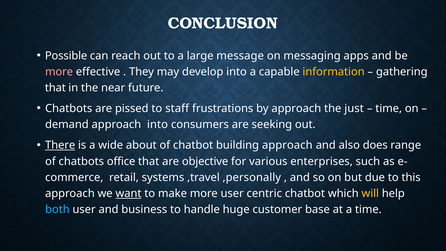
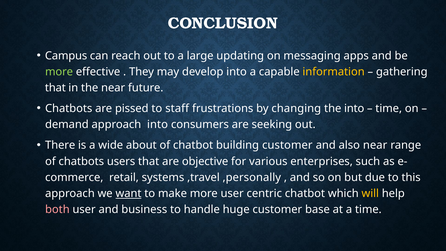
Possible: Possible -> Campus (66, 56)
message: message -> updating (240, 56)
more colour: pink -> light green (59, 72)
by approach: approach -> changing (296, 108)
the just: just -> into (354, 108)
There underline: present -> none (60, 145)
building approach: approach -> customer (287, 145)
also does: does -> near (375, 145)
office: office -> users (121, 161)
both colour: light blue -> pink (57, 209)
